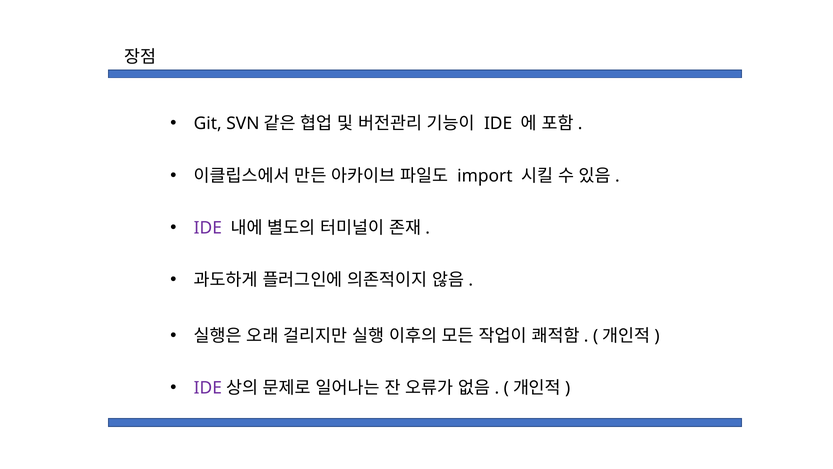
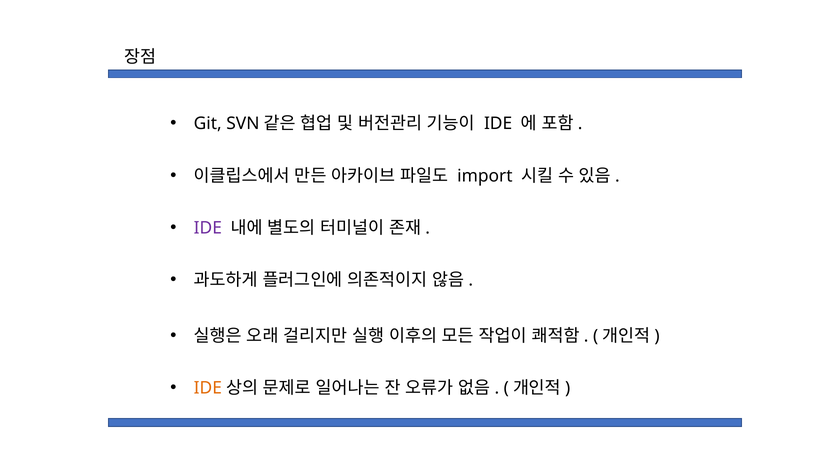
IDE colour: purple -> orange (208, 388)
